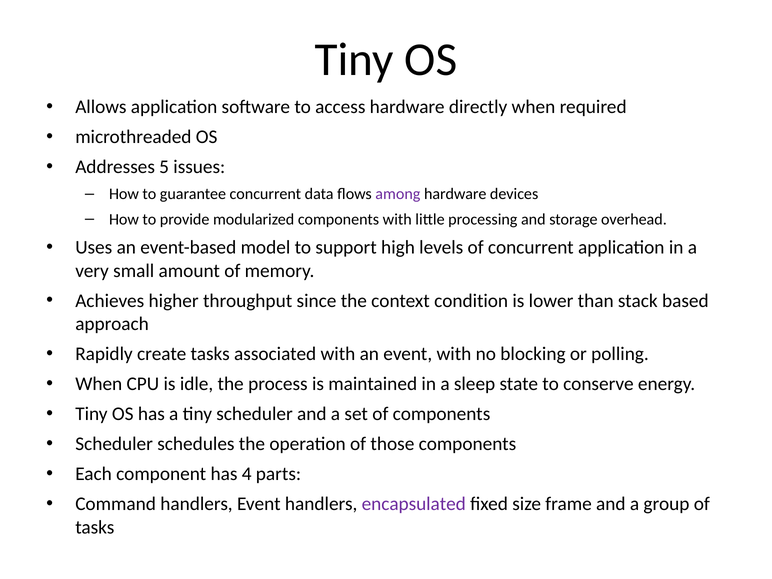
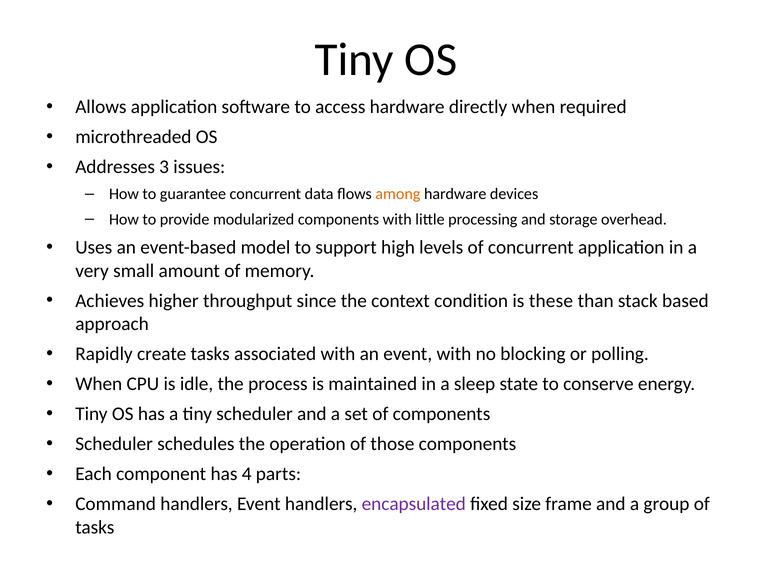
5: 5 -> 3 (164, 167)
among colour: purple -> orange (398, 194)
lower: lower -> these (551, 301)
